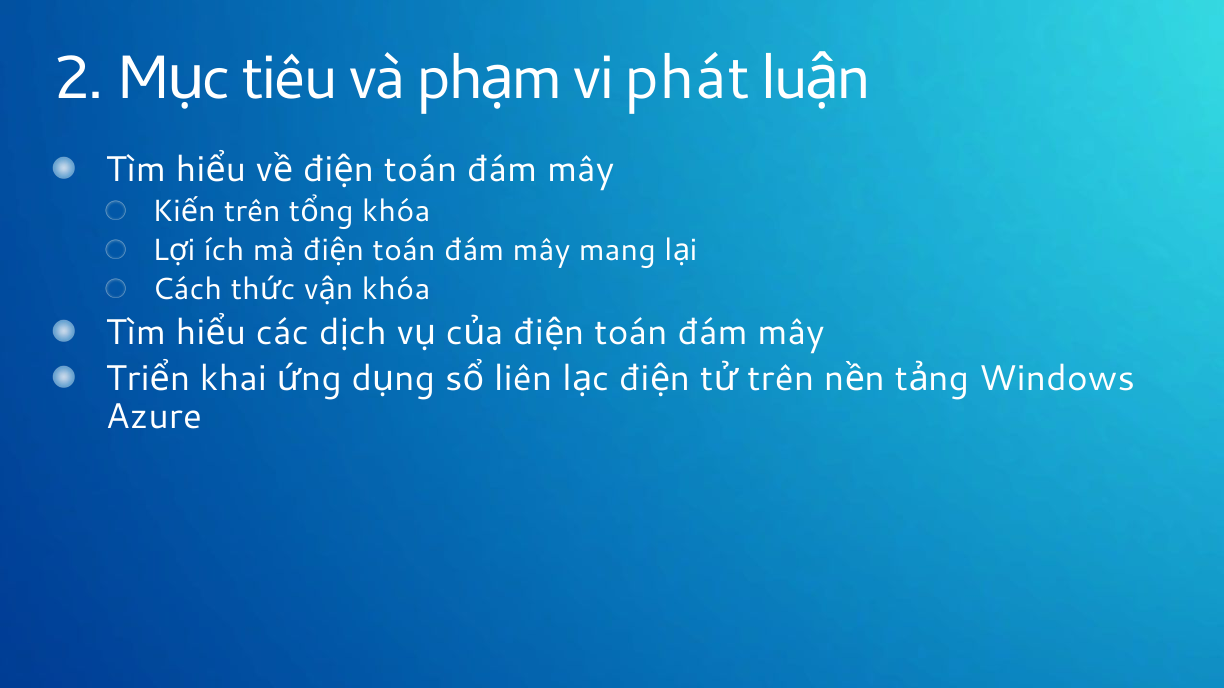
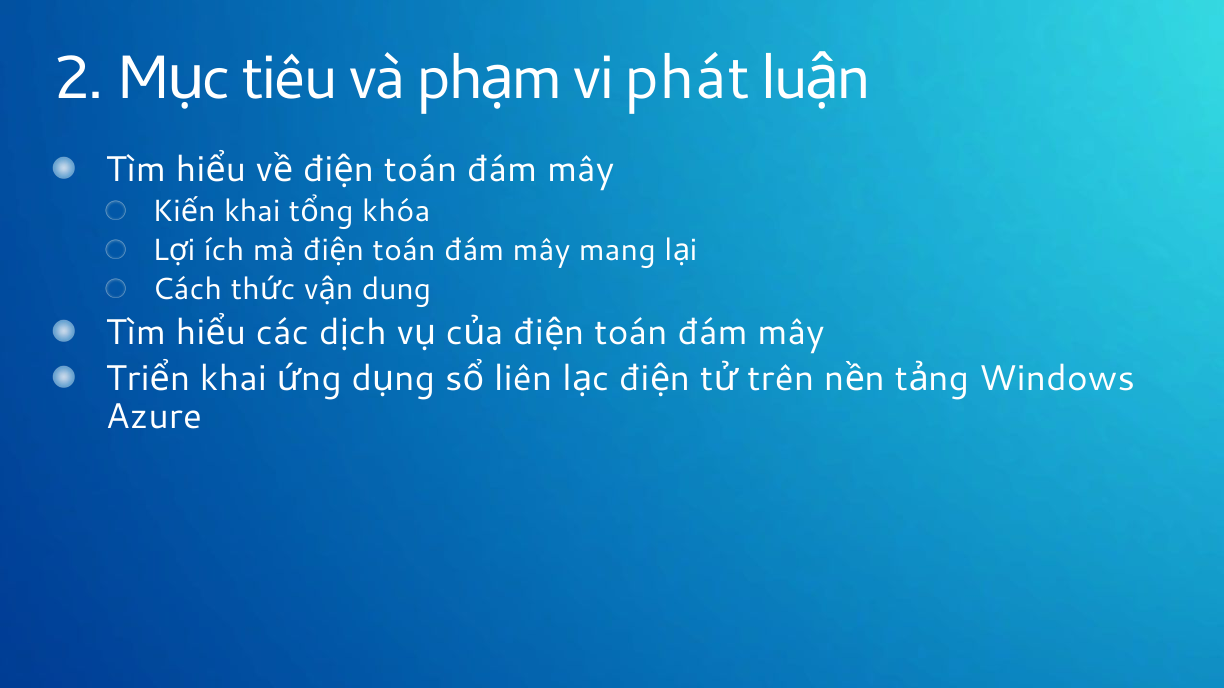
trên: trên -> khai (252, 212)
khóa: khóa -> dung (396, 290)
